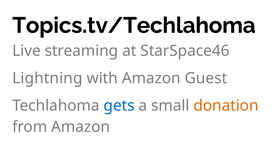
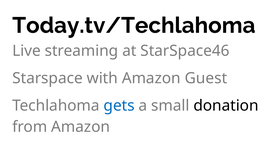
Topics.tv/Techlahoma: Topics.tv/Techlahoma -> Today.tv/Techlahoma (134, 25)
Lightning: Lightning -> Starspace (47, 78)
donation colour: orange -> black (226, 105)
